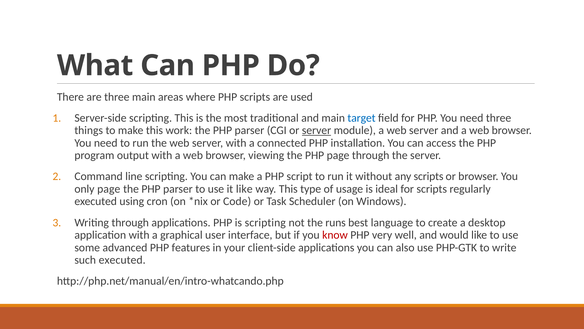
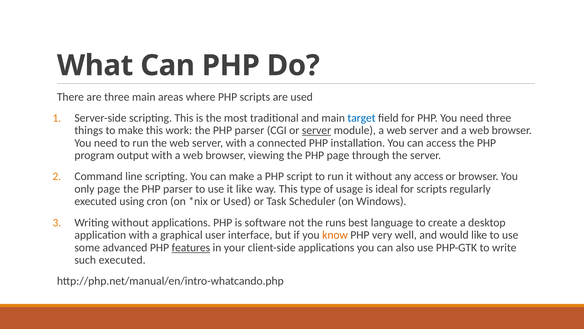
any scripts: scripts -> access (429, 176)
or Code: Code -> Used (237, 201)
Writing through: through -> without (130, 222)
is scripting: scripting -> software (265, 222)
know colour: red -> orange (335, 235)
features underline: none -> present (191, 247)
